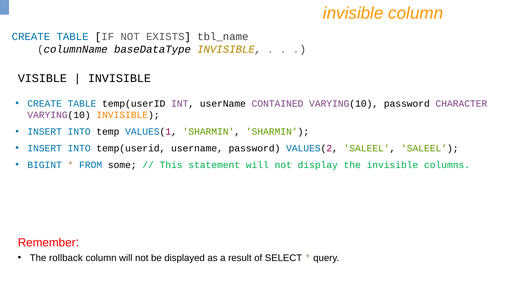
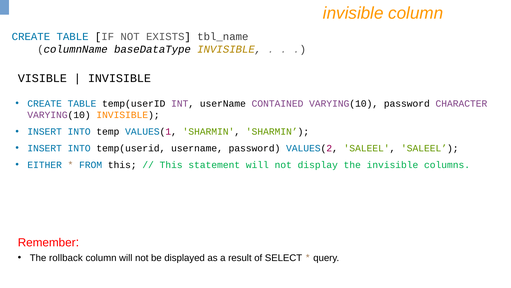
BIGINT: BIGINT -> EITHER (45, 165)
FROM some: some -> this (122, 165)
